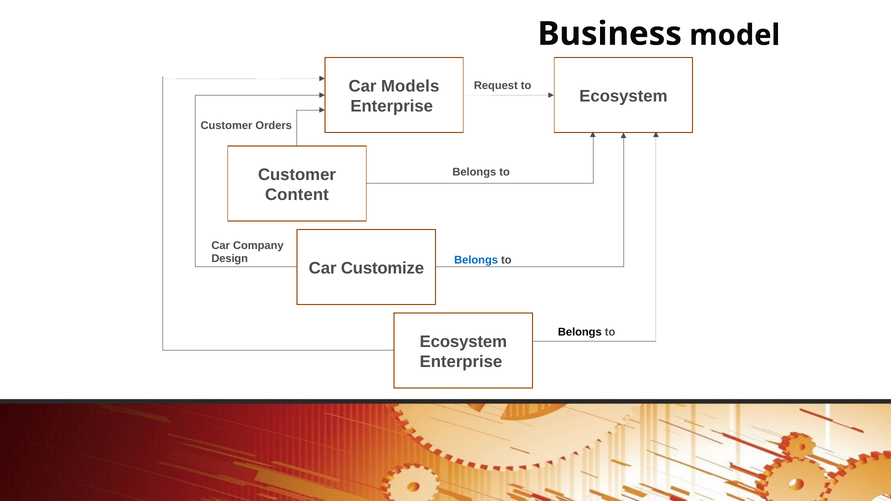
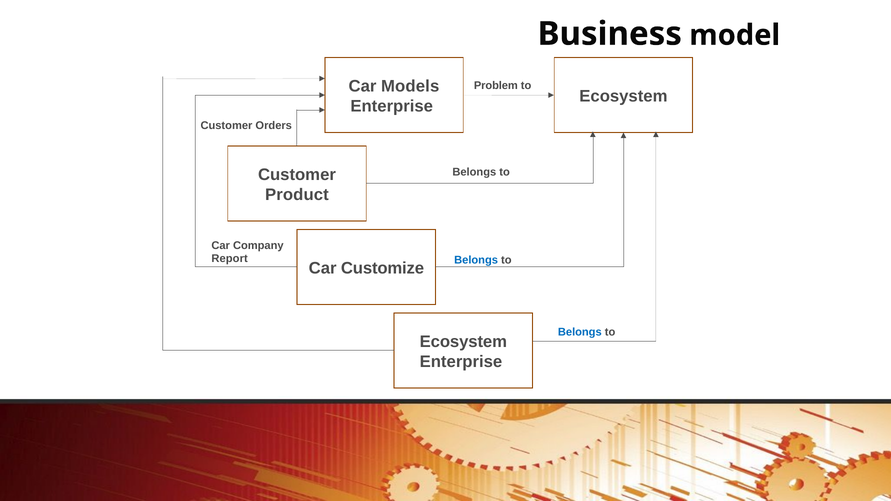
Request: Request -> Problem (496, 86)
Content: Content -> Product (297, 195)
Design: Design -> Report (230, 259)
Belongs colour: black -> blue (580, 332)
